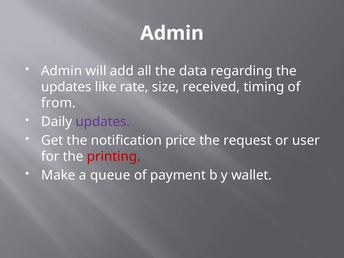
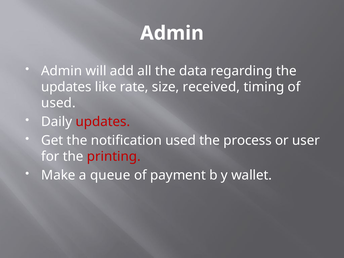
from: from -> used (58, 103)
updates colour: purple -> red (103, 122)
notification price: price -> used (181, 140)
request: request -> process (248, 140)
